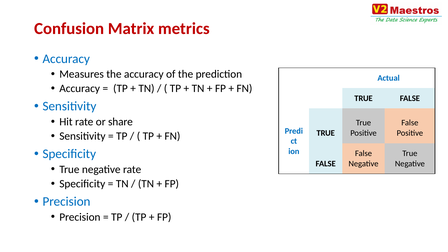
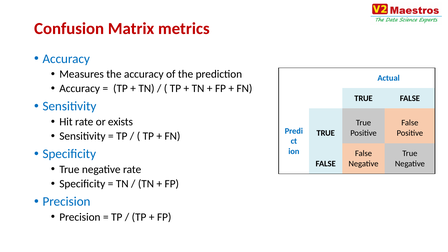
share: share -> exists (120, 122)
